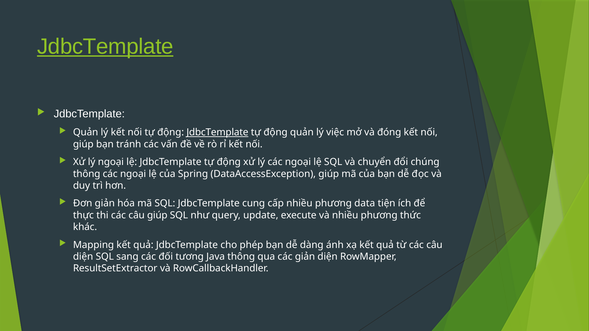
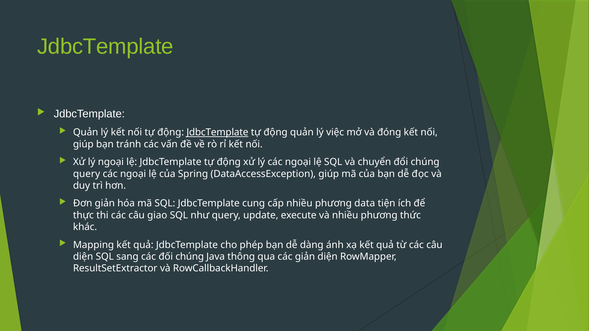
JdbcTemplate underline: present -> none (105, 46)
thông: thông -> query (87, 174)
câu giúp: giúp -> giao (157, 215)
đối tương: tương -> chúng (190, 257)
